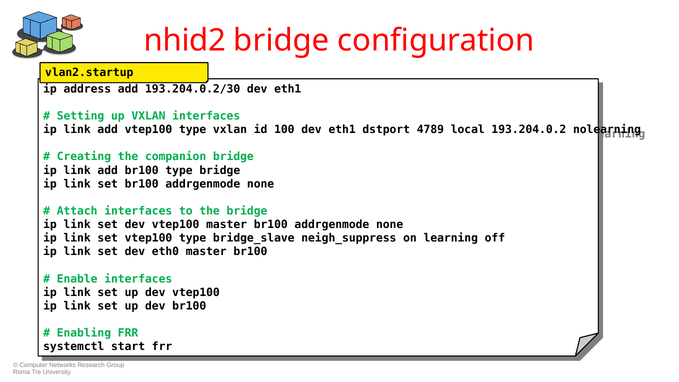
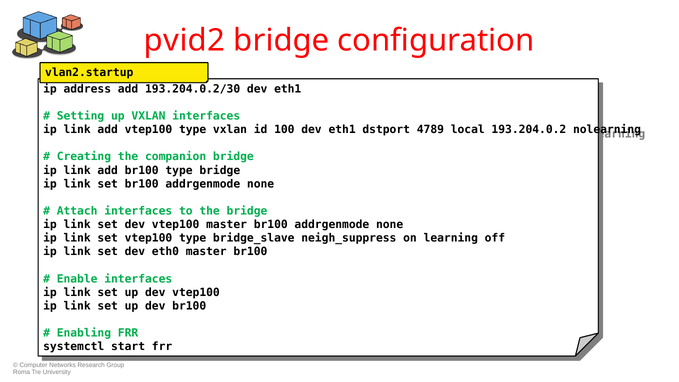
nhid2: nhid2 -> pvid2 (185, 40)
